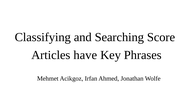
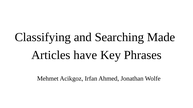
Score: Score -> Made (161, 37)
